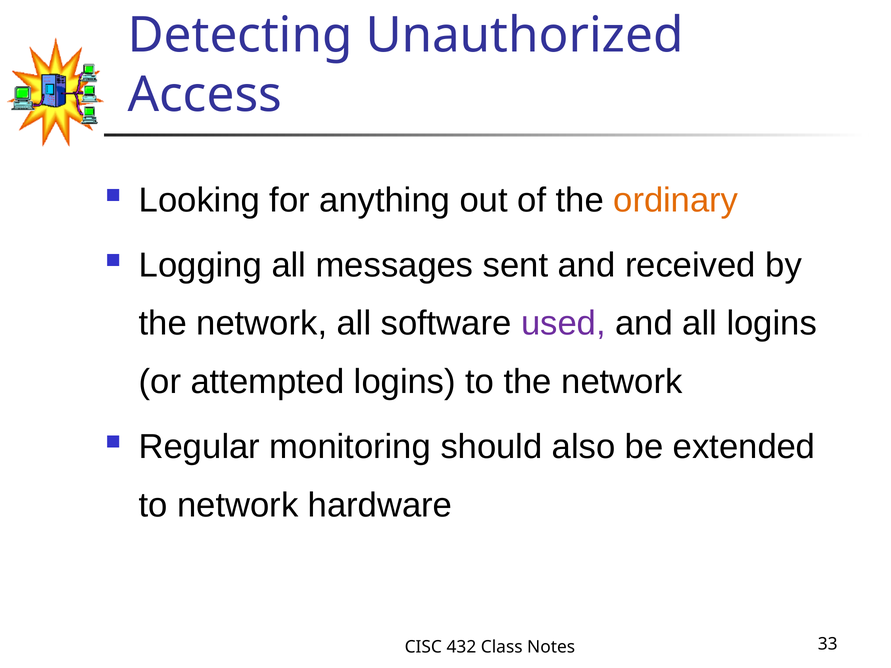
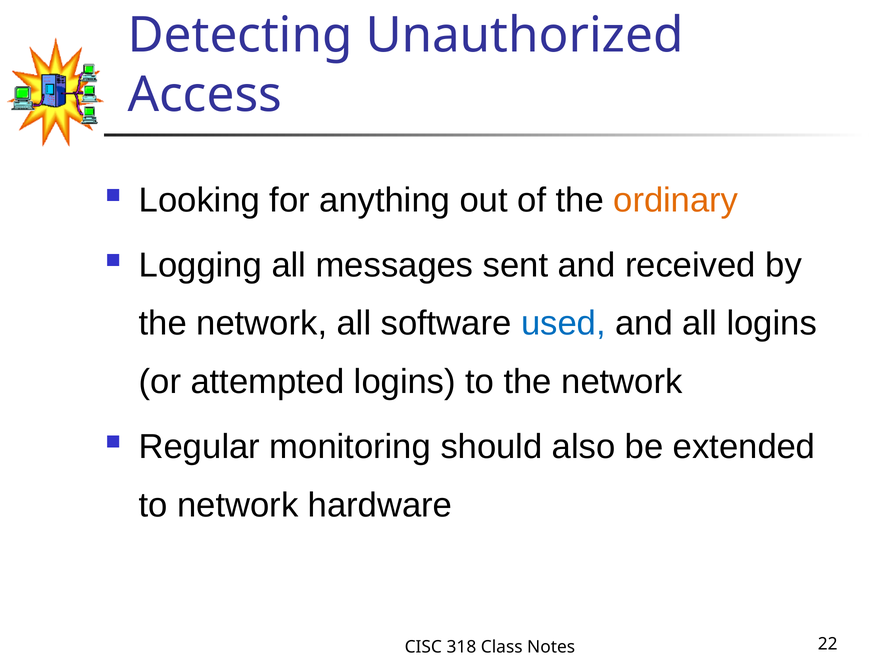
used colour: purple -> blue (563, 324)
432: 432 -> 318 (461, 647)
33: 33 -> 22 (828, 644)
